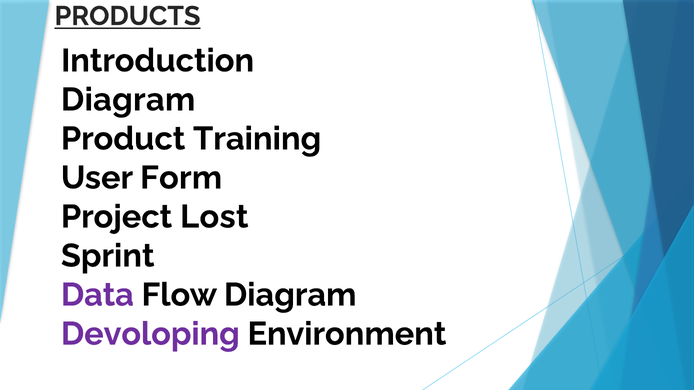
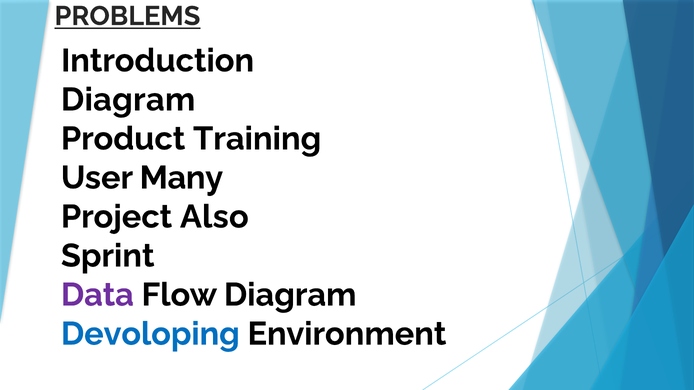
PRODUCTS: PRODUCTS -> PROBLEMS (127, 16)
Form: Form -> Many (181, 178)
Lost: Lost -> Also (214, 217)
Devoloping colour: purple -> blue (150, 334)
